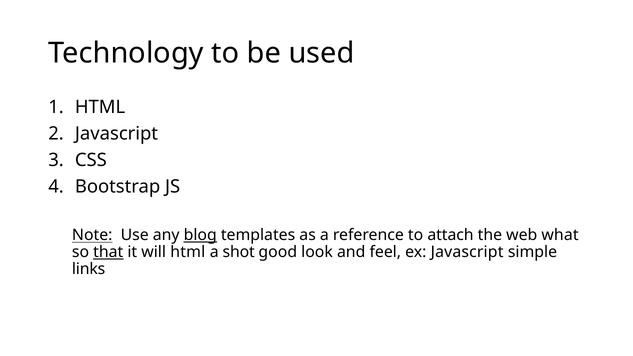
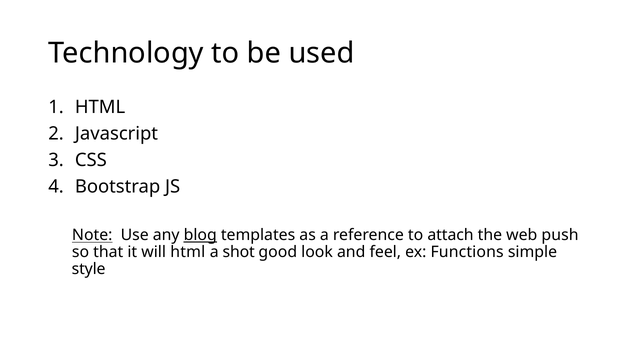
what: what -> push (560, 235)
that underline: present -> none (108, 252)
ex Javascript: Javascript -> Functions (467, 252)
links: links -> style (89, 269)
